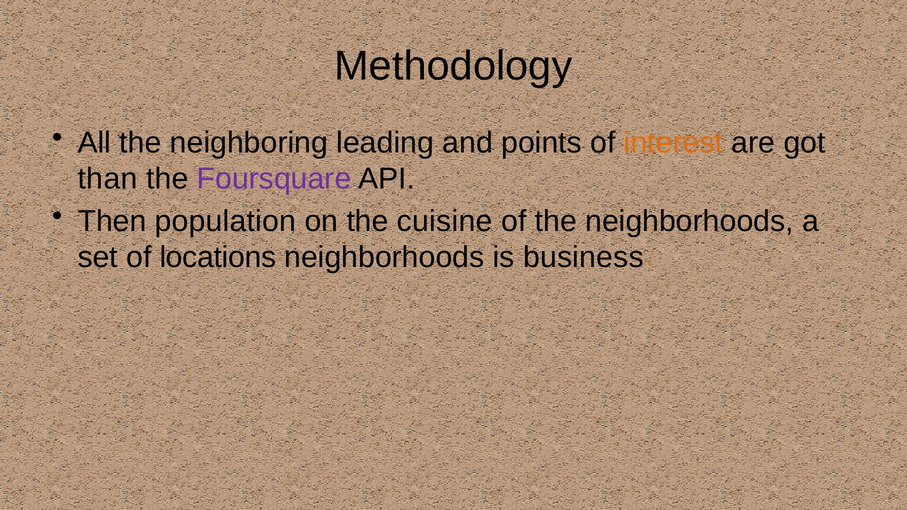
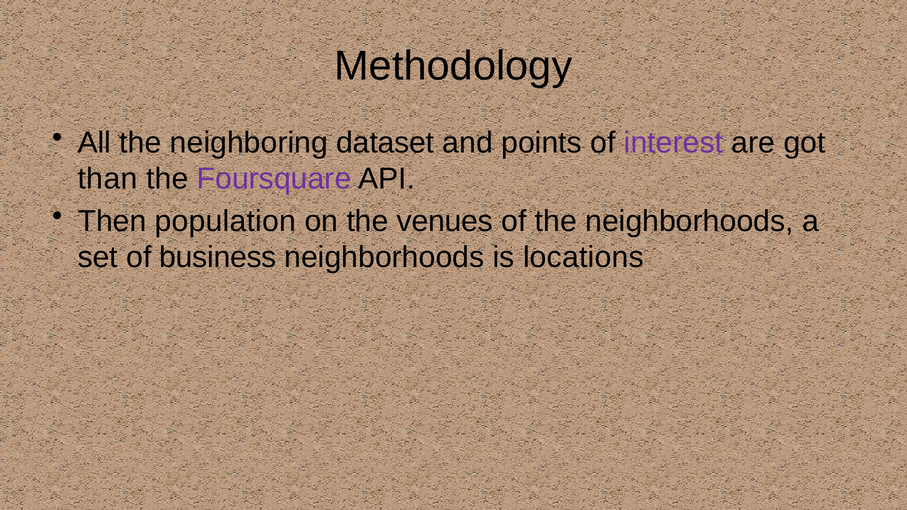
leading: leading -> dataset (385, 143)
interest colour: orange -> purple (673, 143)
cuisine: cuisine -> venues (445, 221)
locations: locations -> business (218, 258)
business: business -> locations (583, 258)
